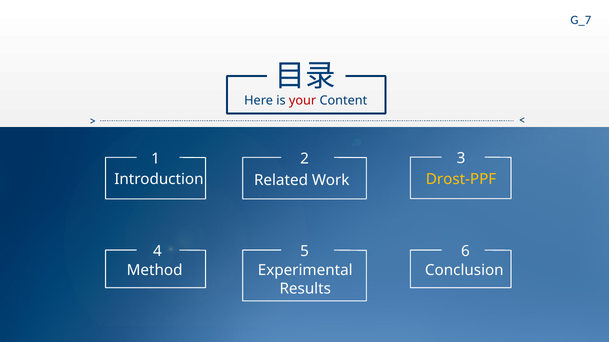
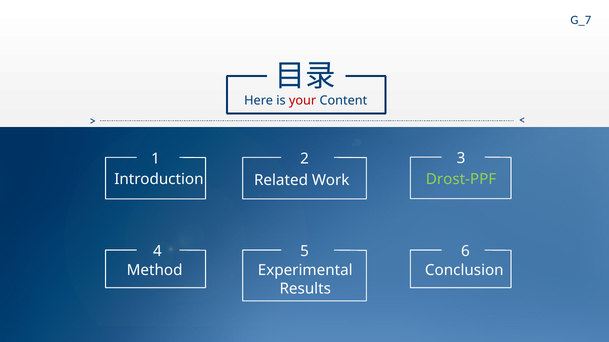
Drost-PPF colour: yellow -> light green (461, 179)
